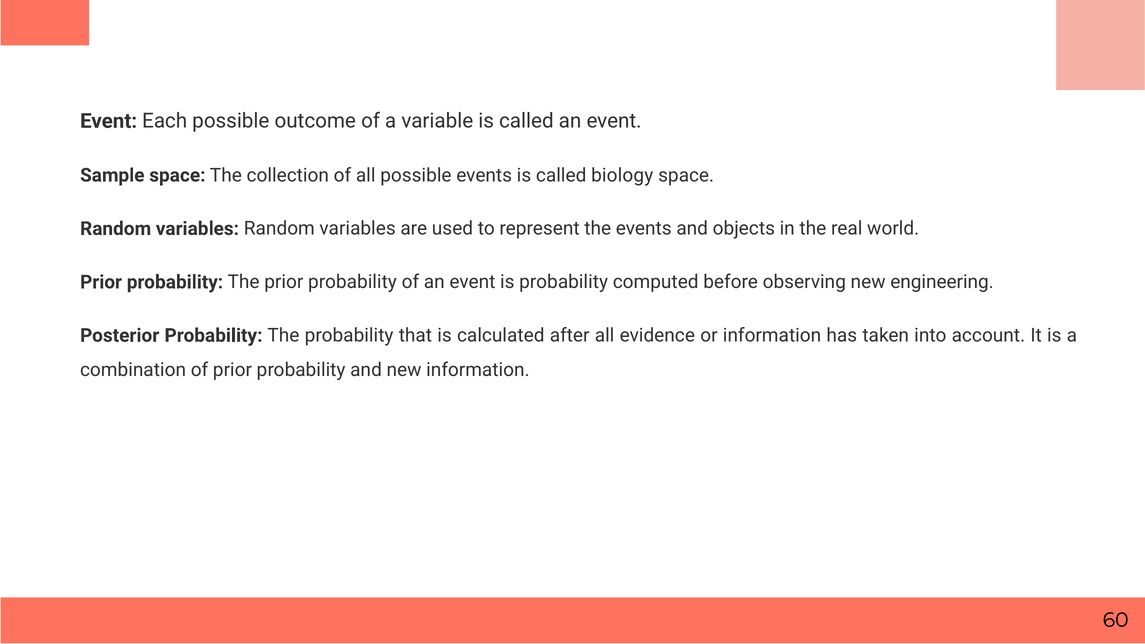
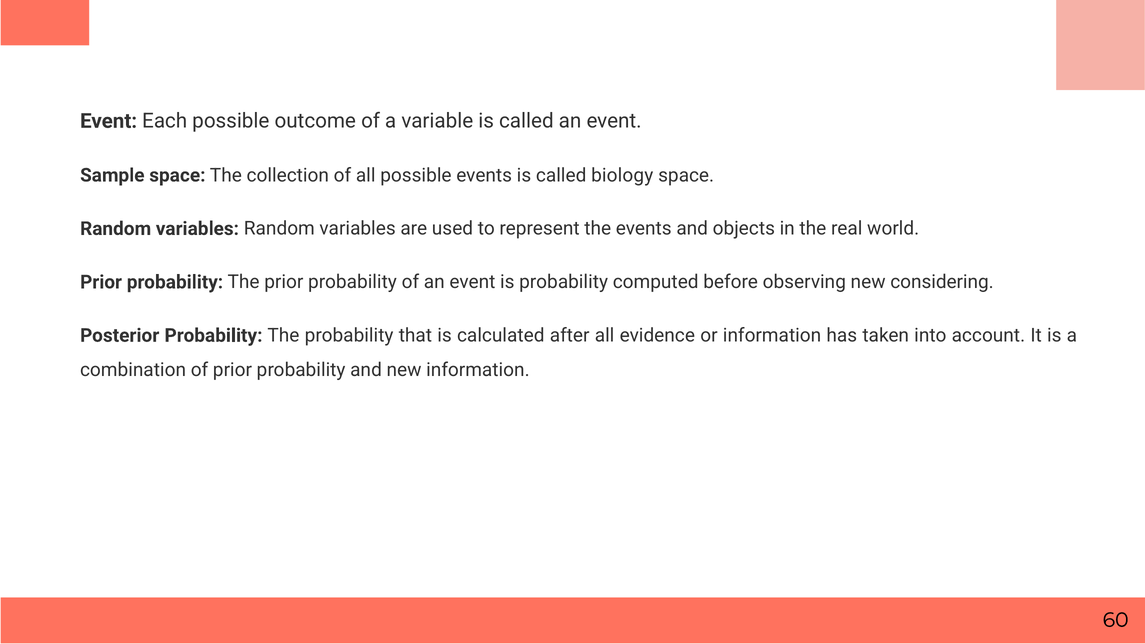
engineering: engineering -> considering (942, 282)
